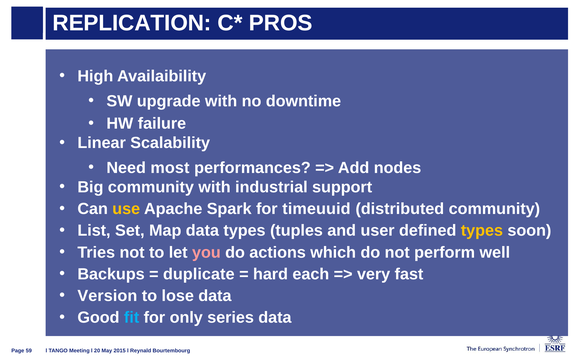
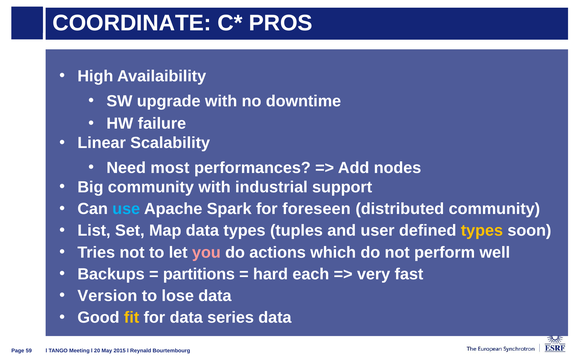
REPLICATION: REPLICATION -> COORDINATE (132, 23)
use colour: yellow -> light blue (126, 209)
timeuuid: timeuuid -> foreseen (316, 209)
duplicate: duplicate -> partitions (199, 275)
fit colour: light blue -> yellow (132, 318)
for only: only -> data (186, 318)
